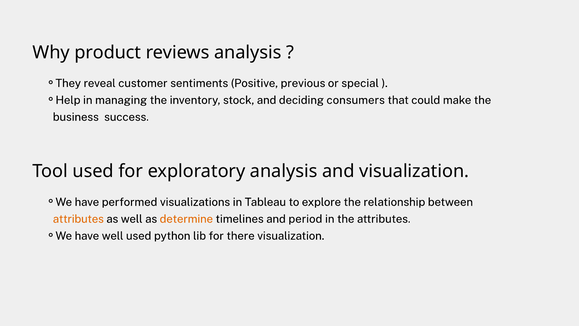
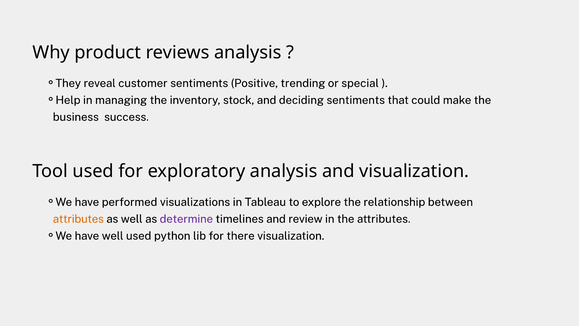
previous: previous -> trending (303, 83)
deciding consumers: consumers -> sentiments (356, 100)
determine colour: orange -> purple (186, 219)
period: period -> review (305, 219)
